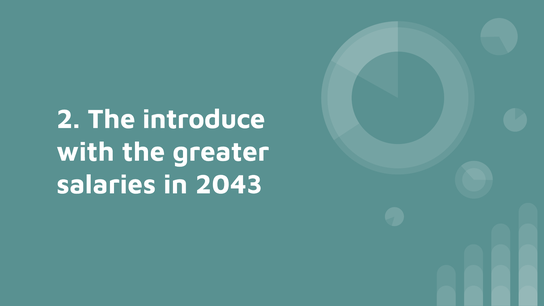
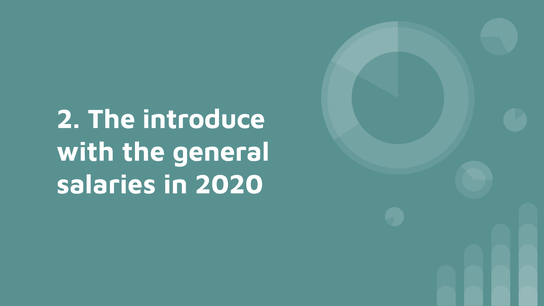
greater: greater -> general (221, 152)
2043: 2043 -> 2020 (229, 184)
